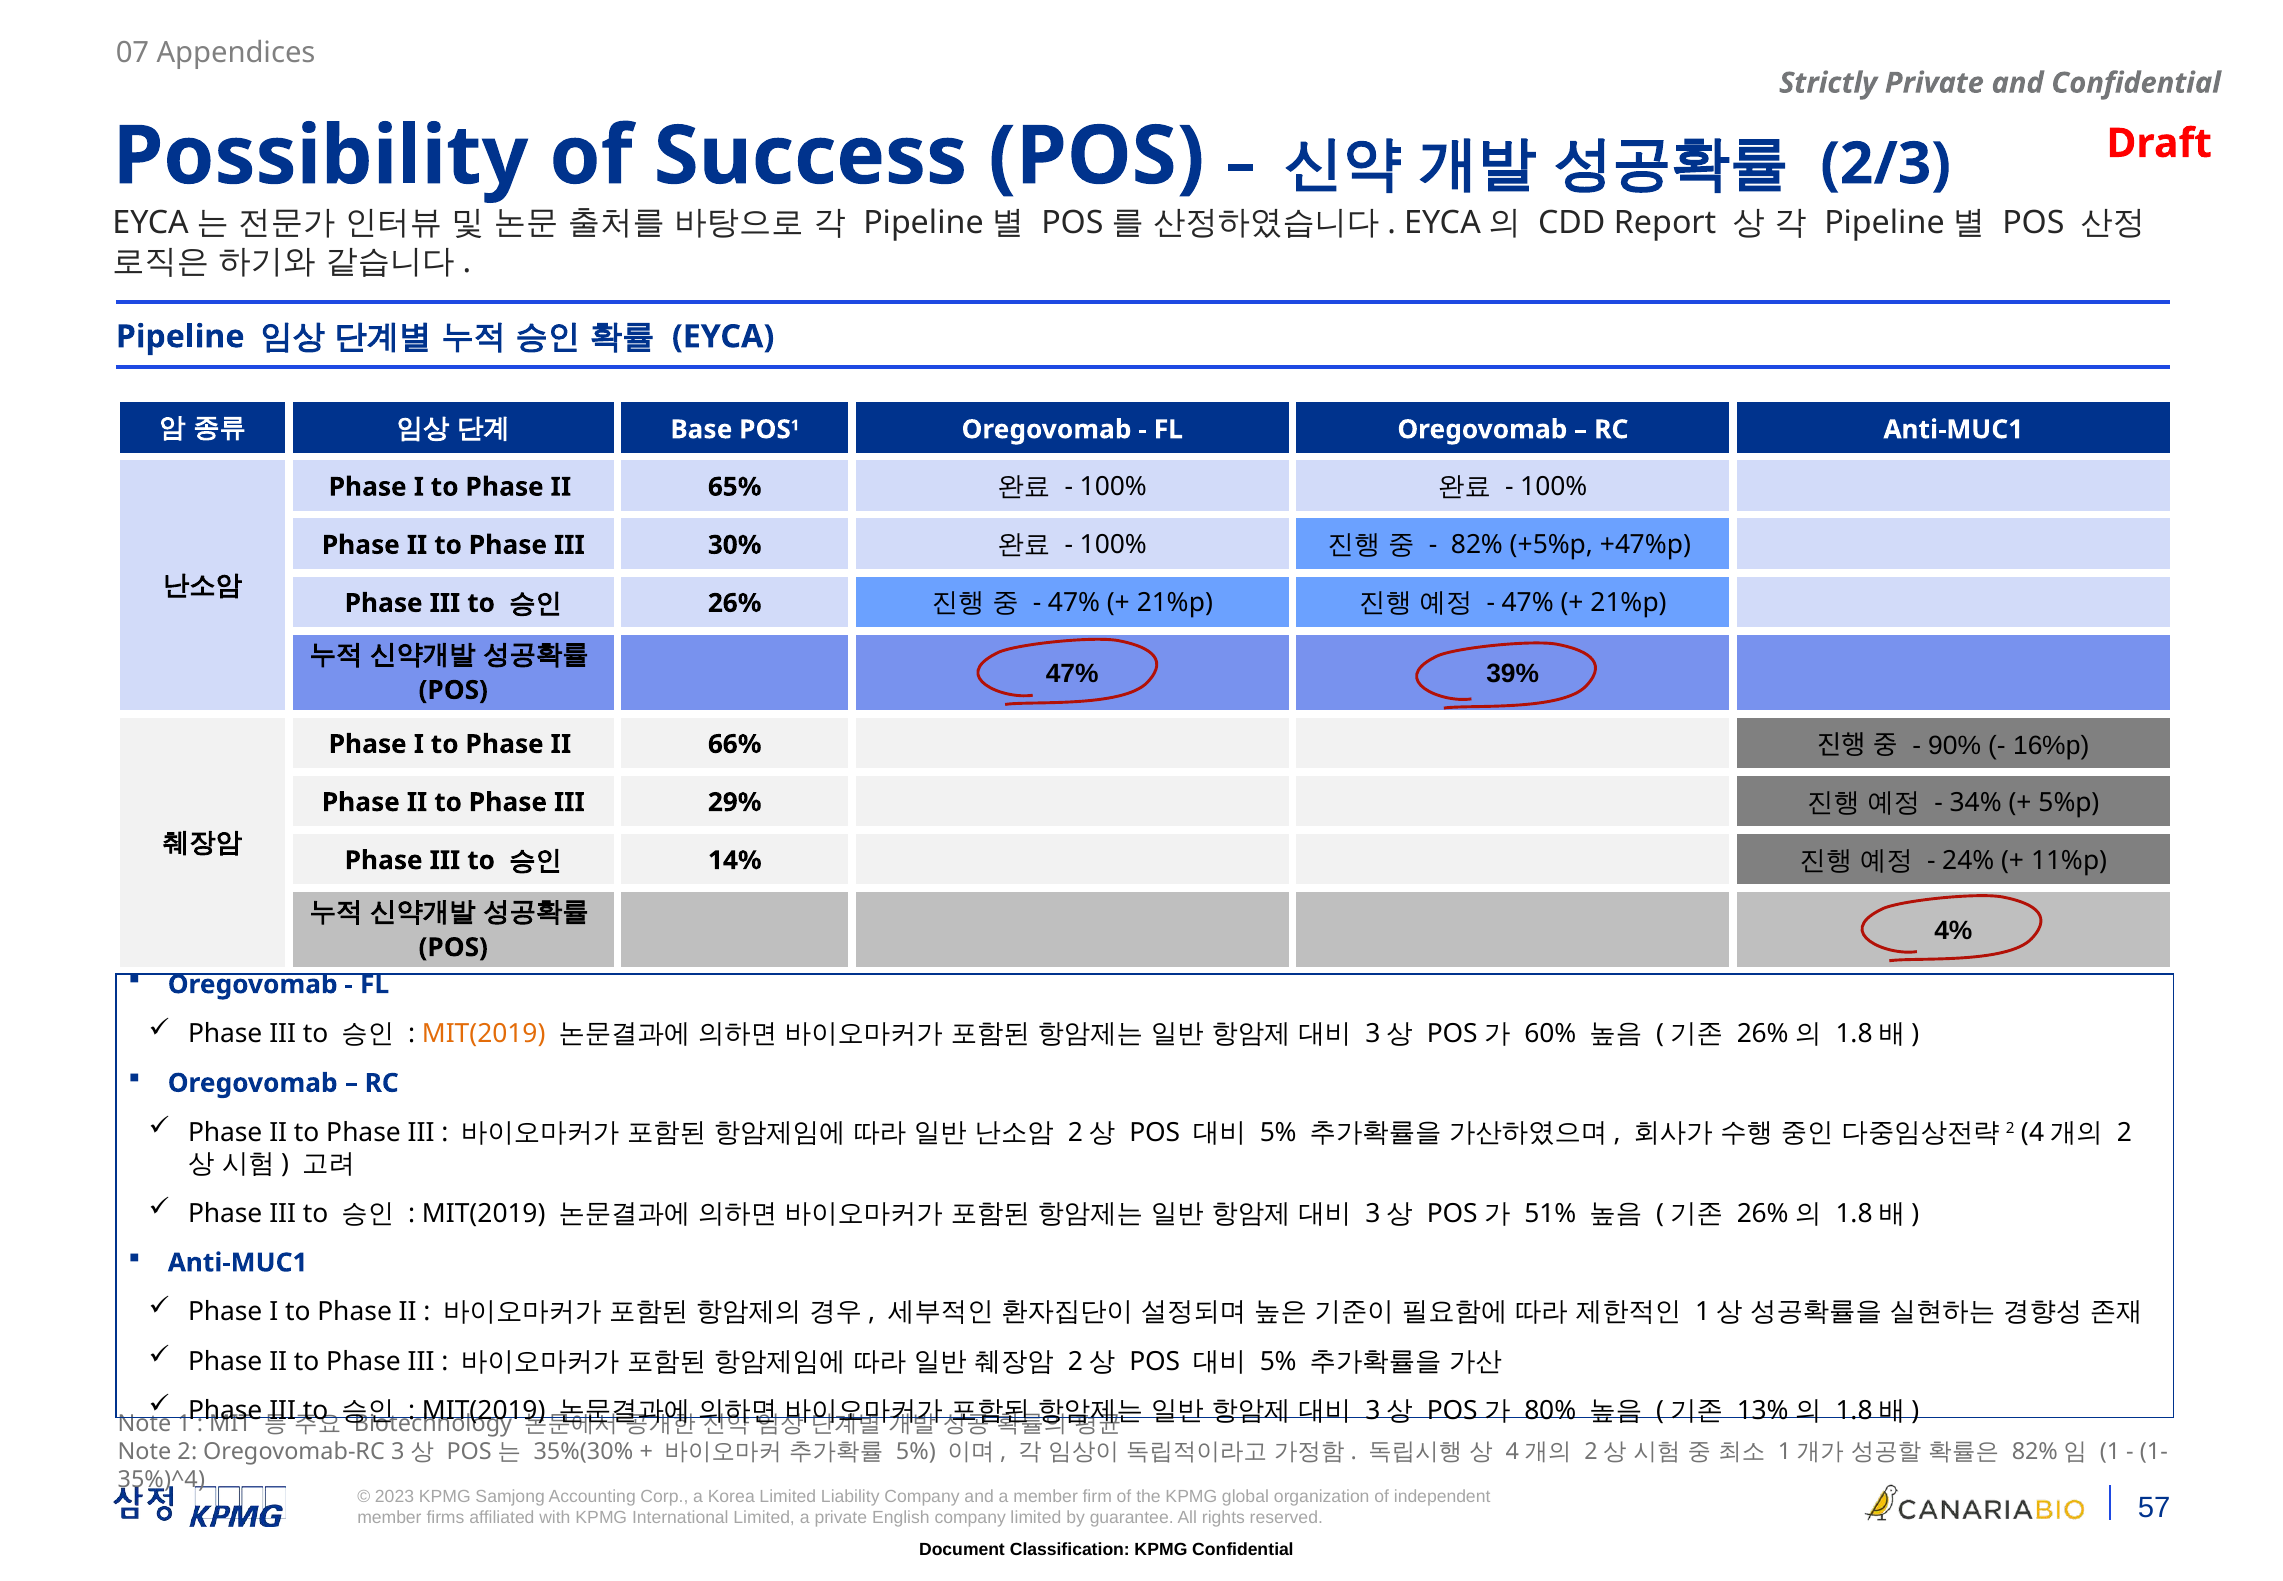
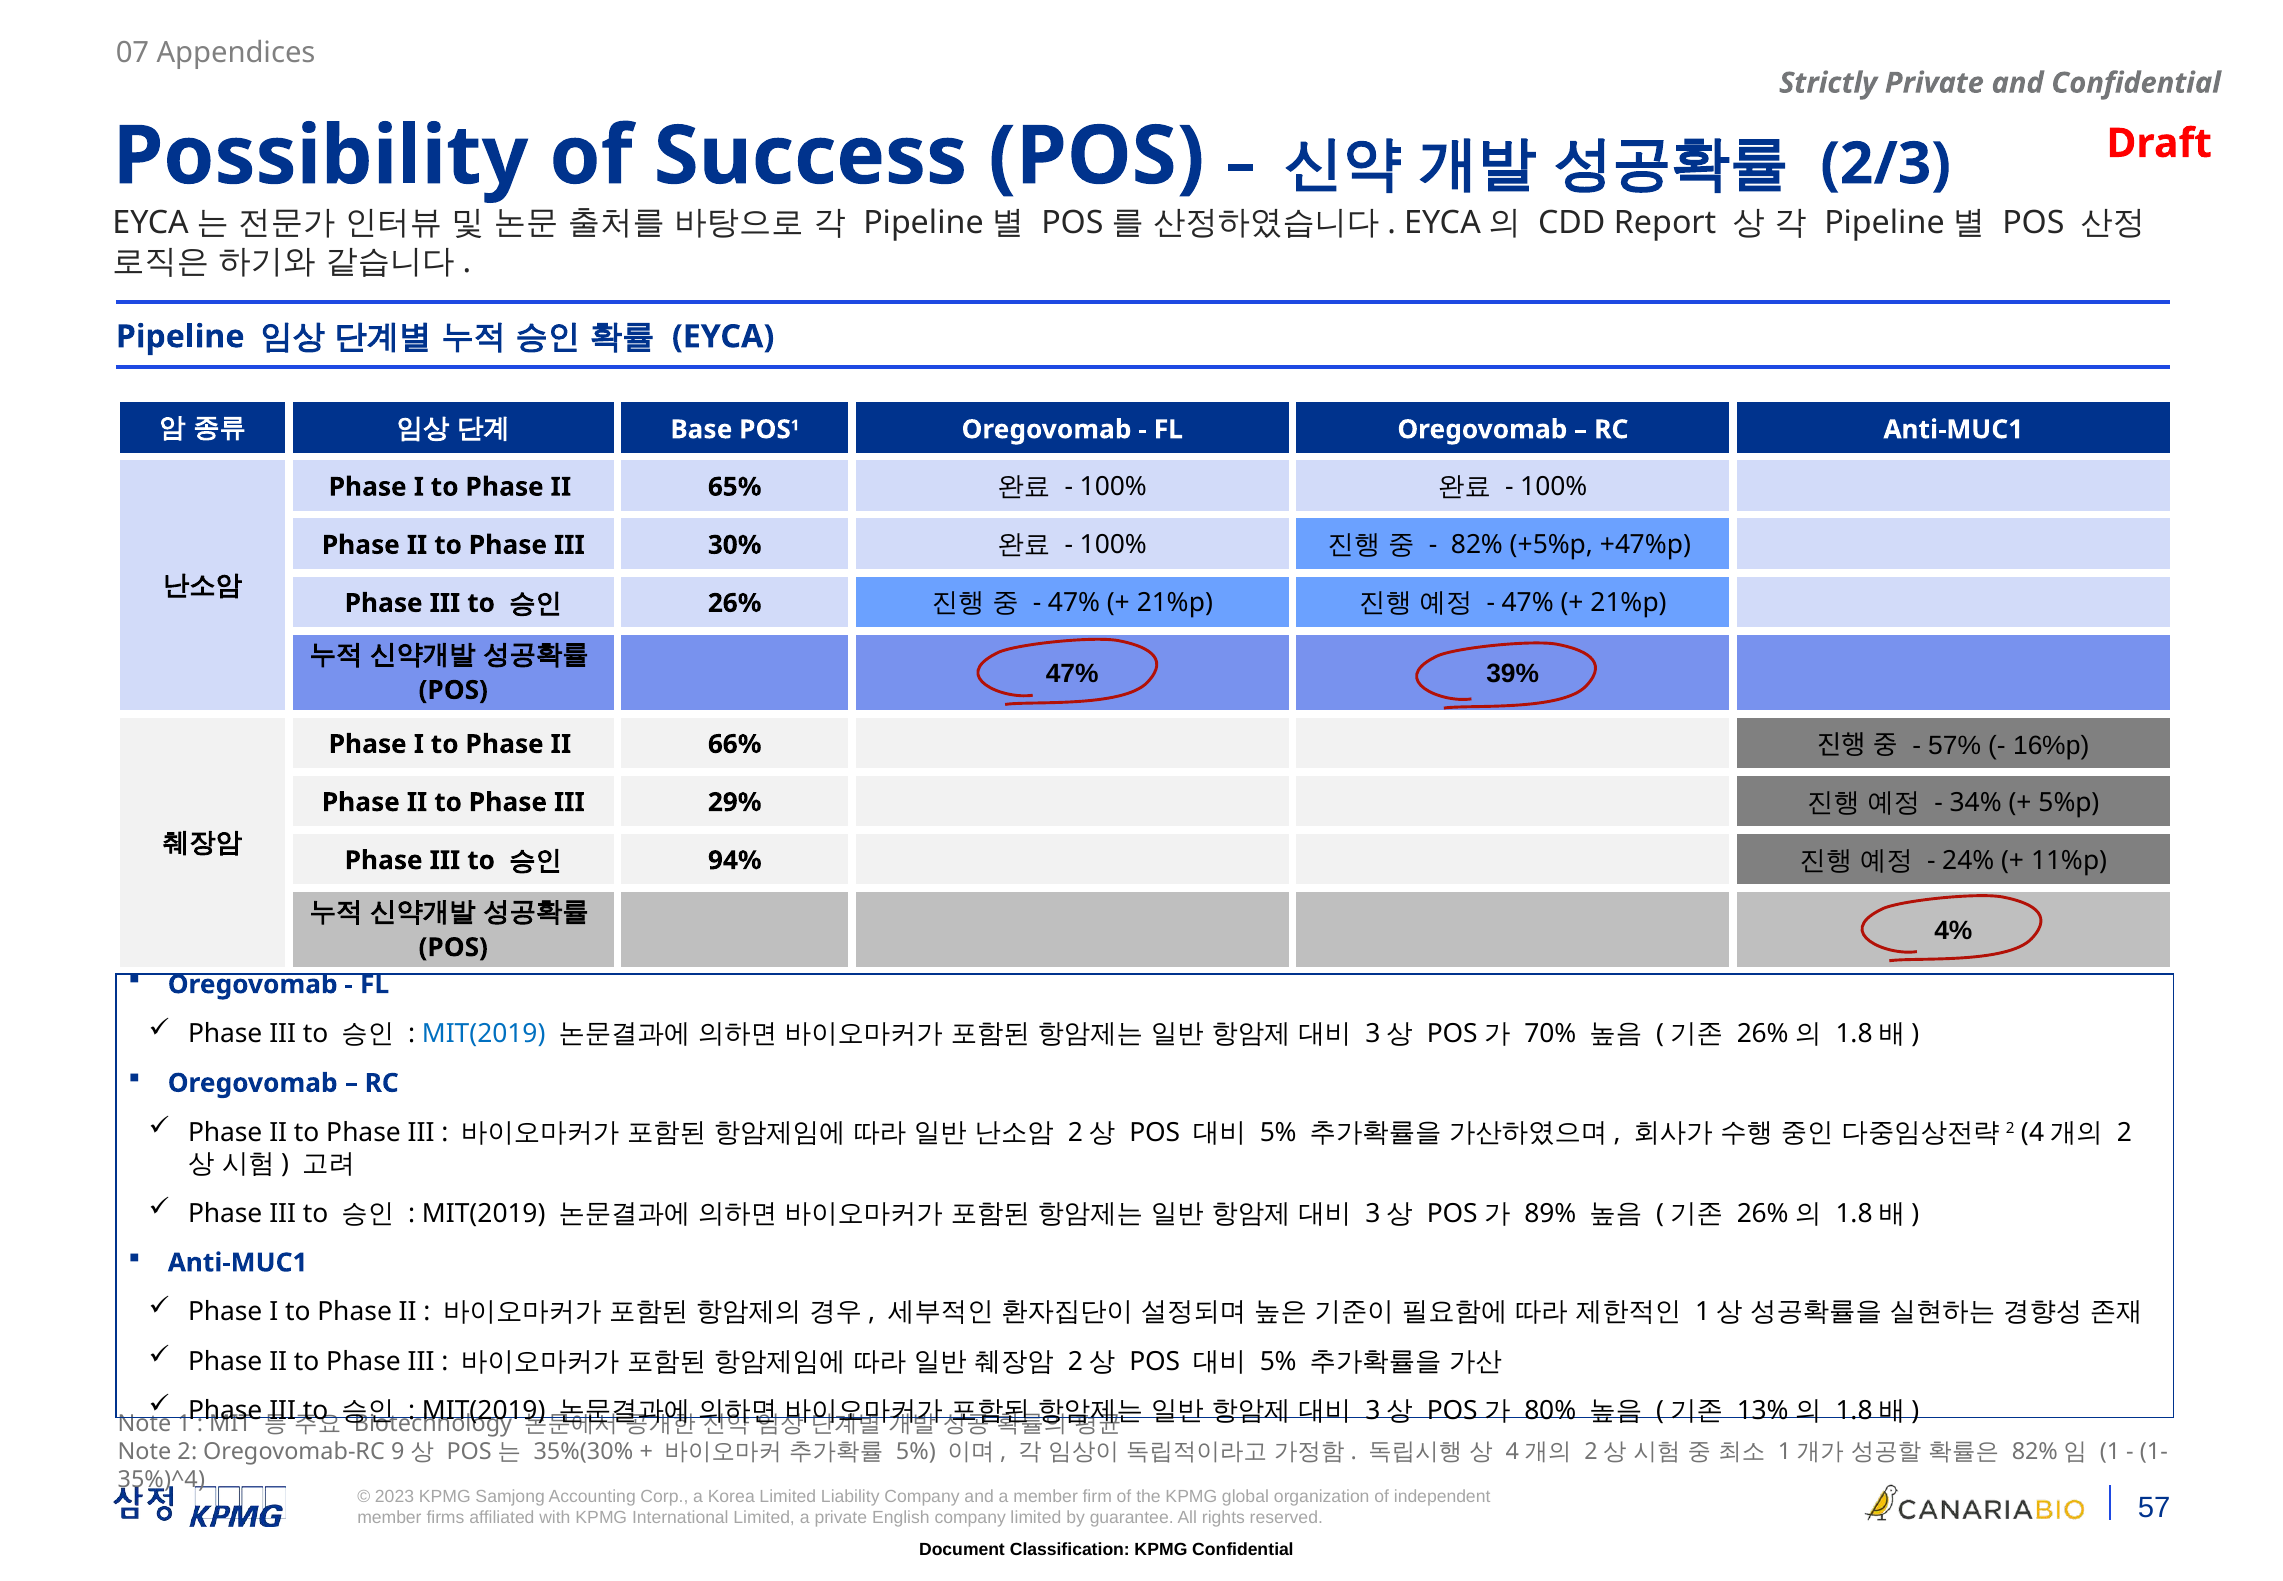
90%: 90% -> 57% (1955, 746)
14%: 14% -> 94% (735, 860)
MIT(2019 colour: orange -> blue (484, 1034)
60%: 60% -> 70% (1550, 1034)
51%: 51% -> 89% (1550, 1213)
3: 3 -> 9 (398, 1451)
